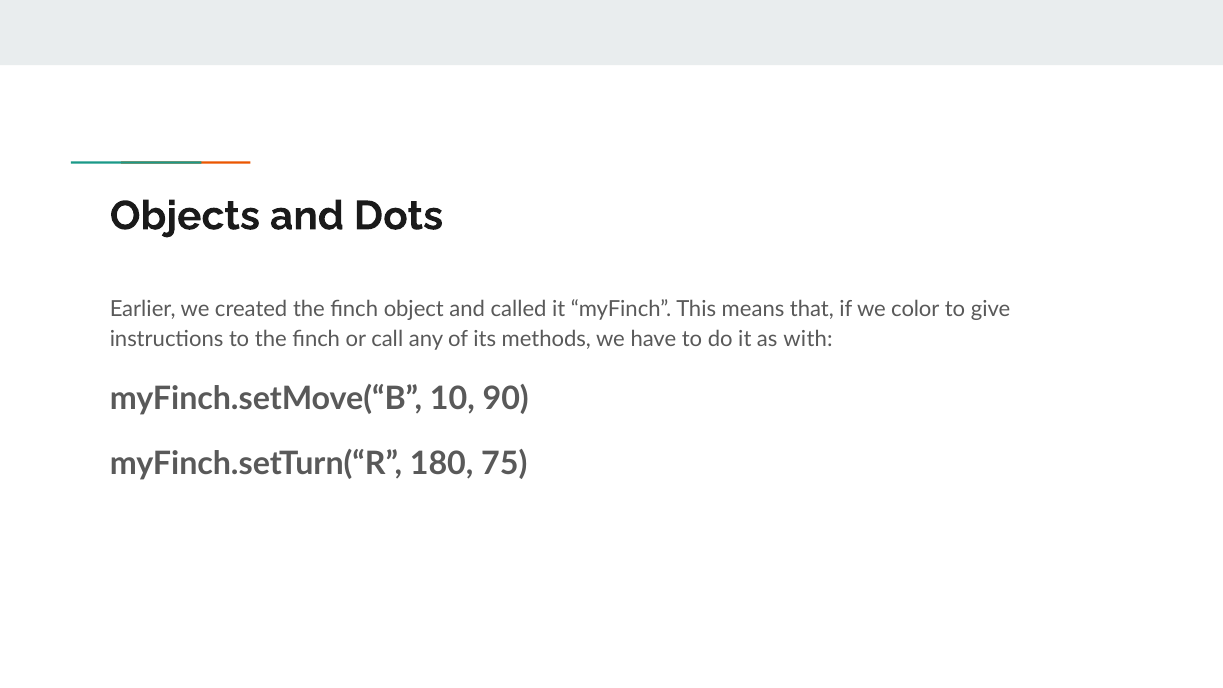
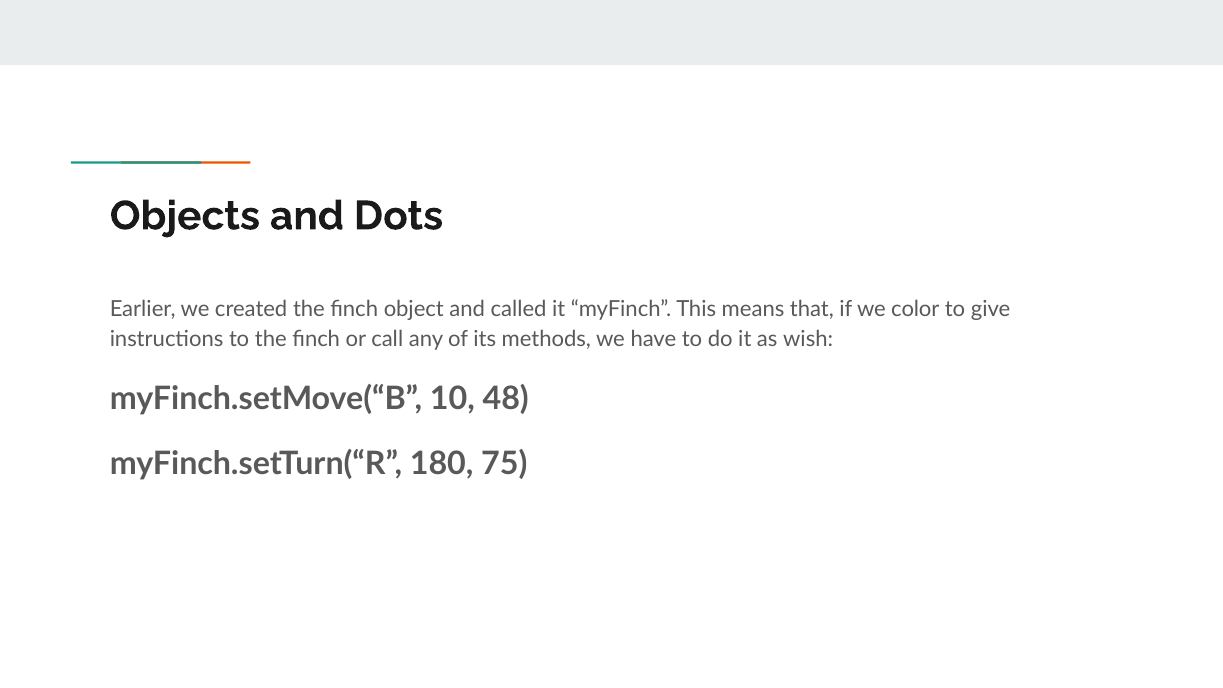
with: with -> wish (808, 339)
90: 90 -> 48 (506, 399)
